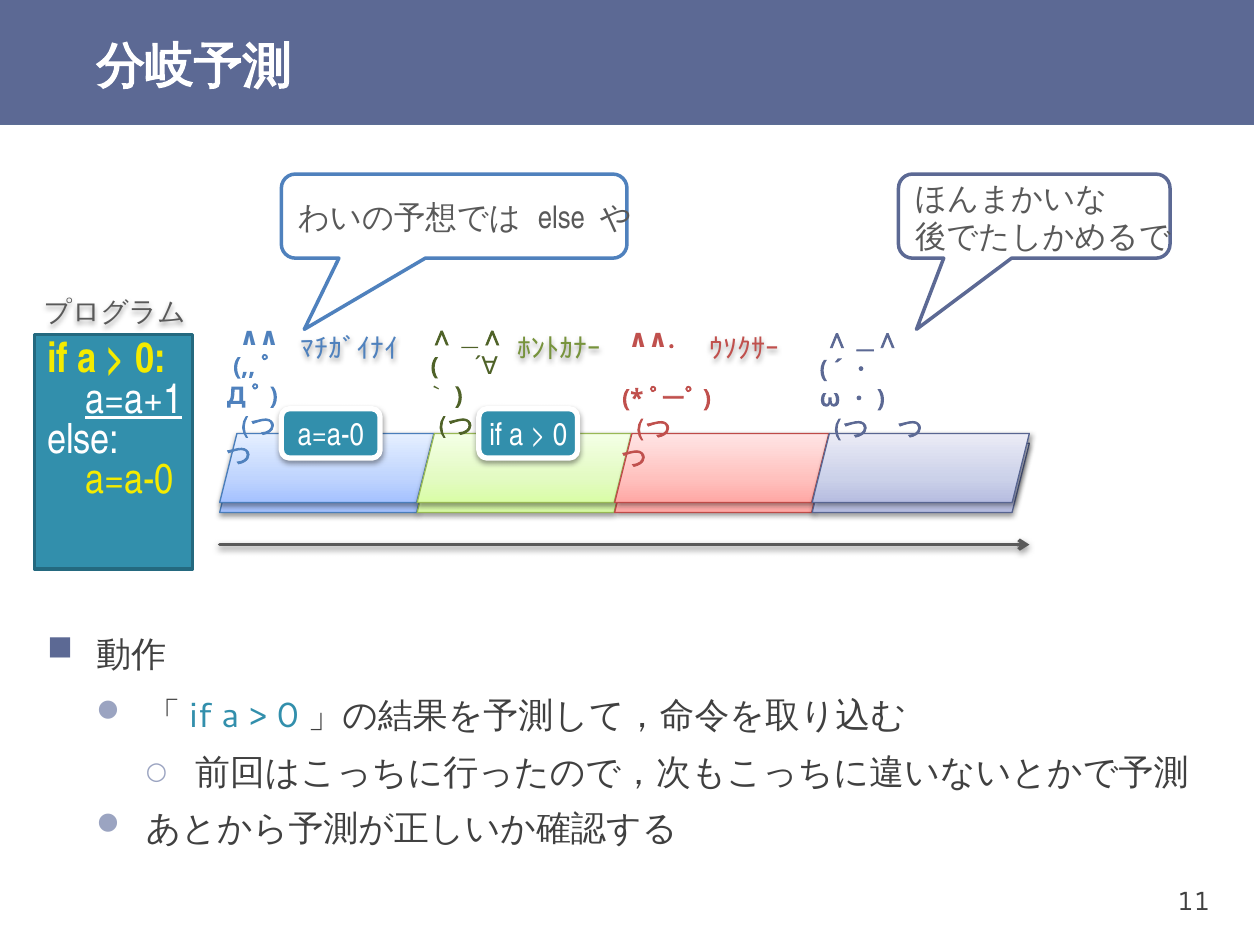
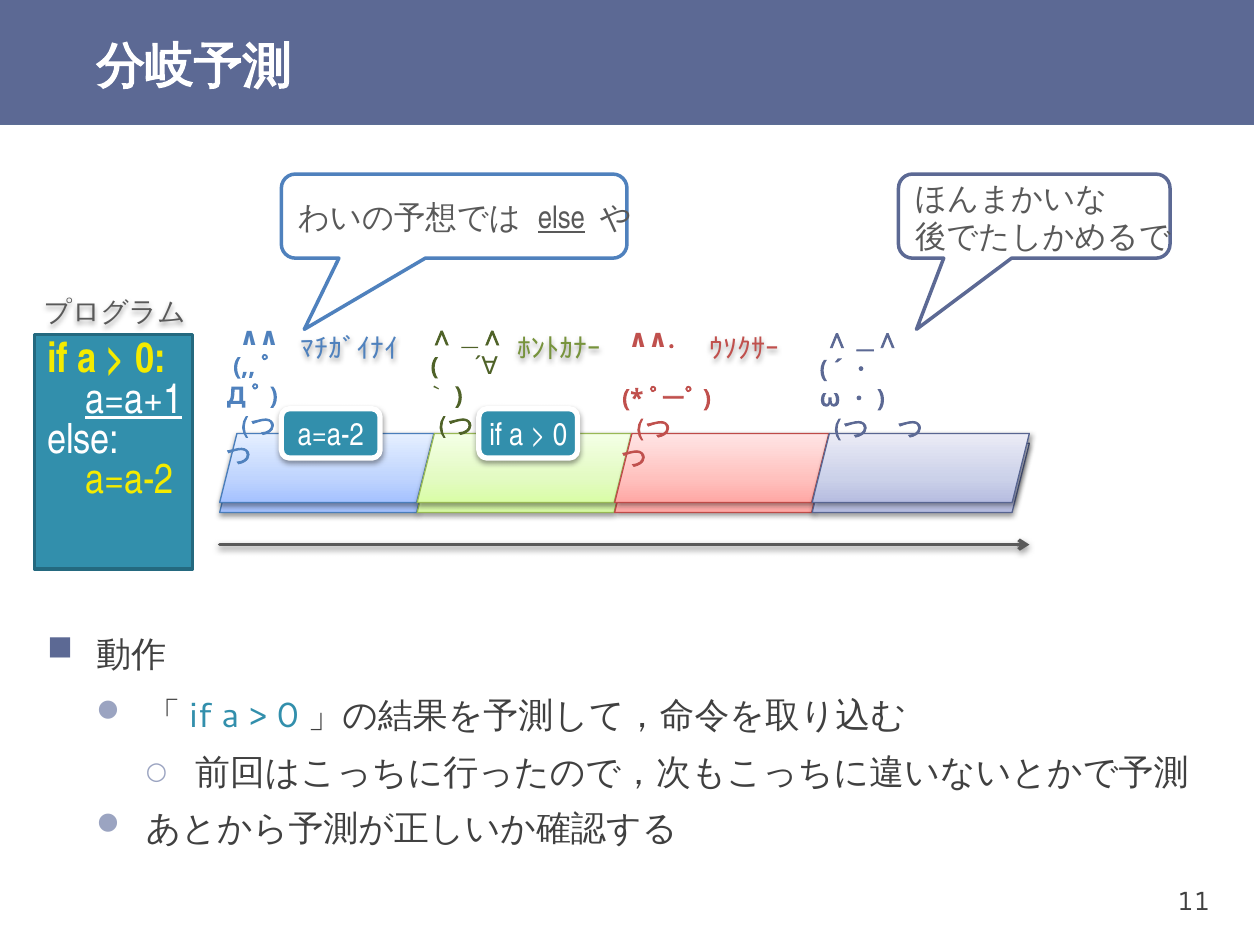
else underline: none -> present (561, 218)
a=a-0: a=a-0 -> a=a-2 (331, 435)
a=a-0: a=a-0 -> a=a-2 (129, 479)
